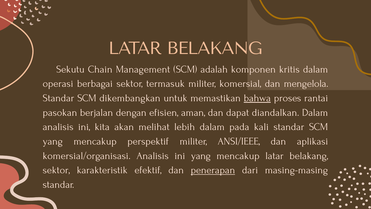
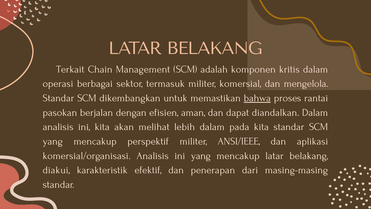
Sekutu: Sekutu -> Terkait (70, 69)
pada kali: kali -> kita (261, 127)
sektor: sektor -> diakui (56, 170)
penerapan underline: present -> none (213, 170)
